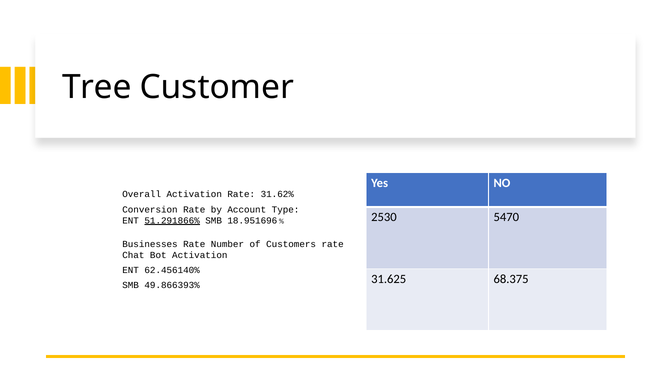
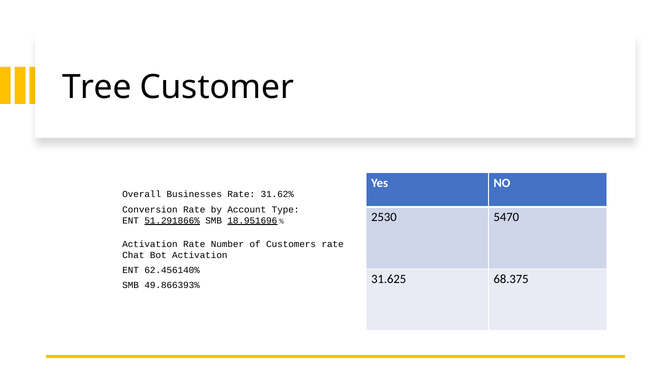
Overall Activation: Activation -> Businesses (194, 195)
18.951696 underline: none -> present (252, 221)
Businesses: Businesses -> Activation (150, 244)
